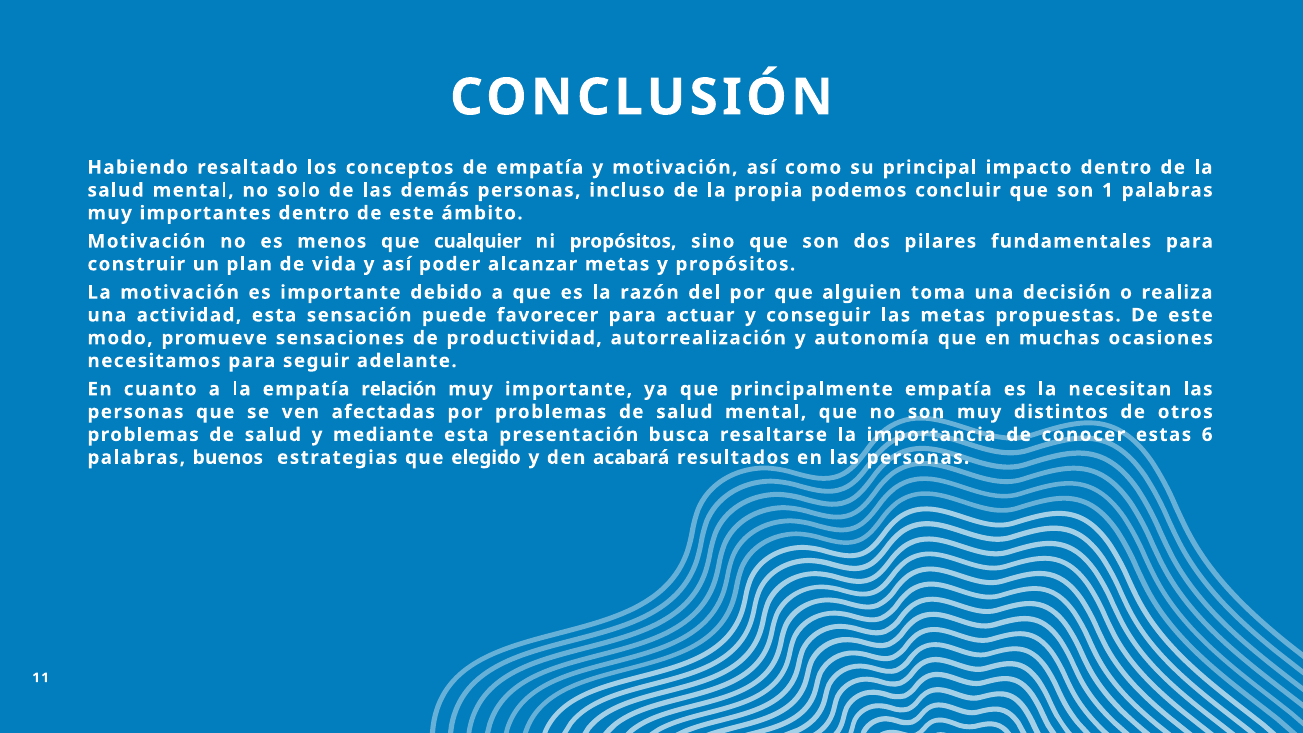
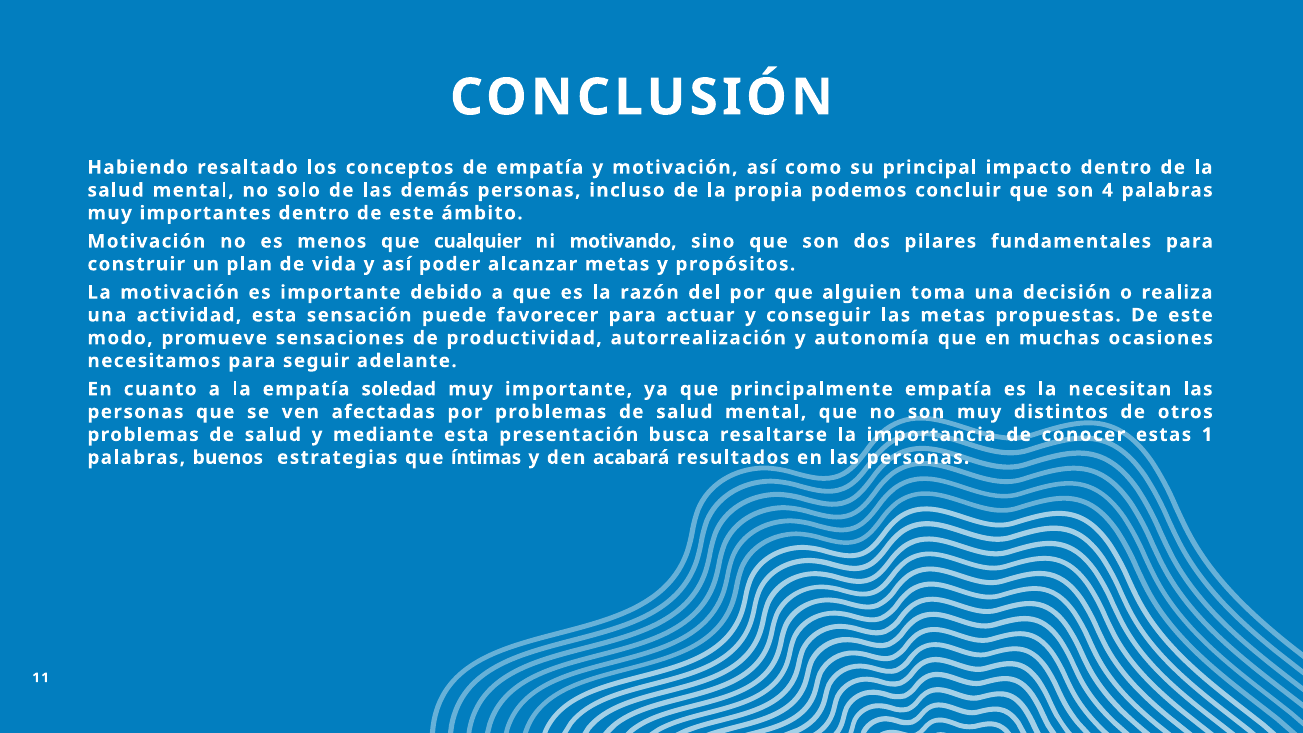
1: 1 -> 4 (1107, 190)
ni propósitos: propósitos -> motivando (623, 241)
relación: relación -> soledad (399, 389)
6: 6 -> 1 (1207, 435)
elegido: elegido -> íntimas (486, 457)
